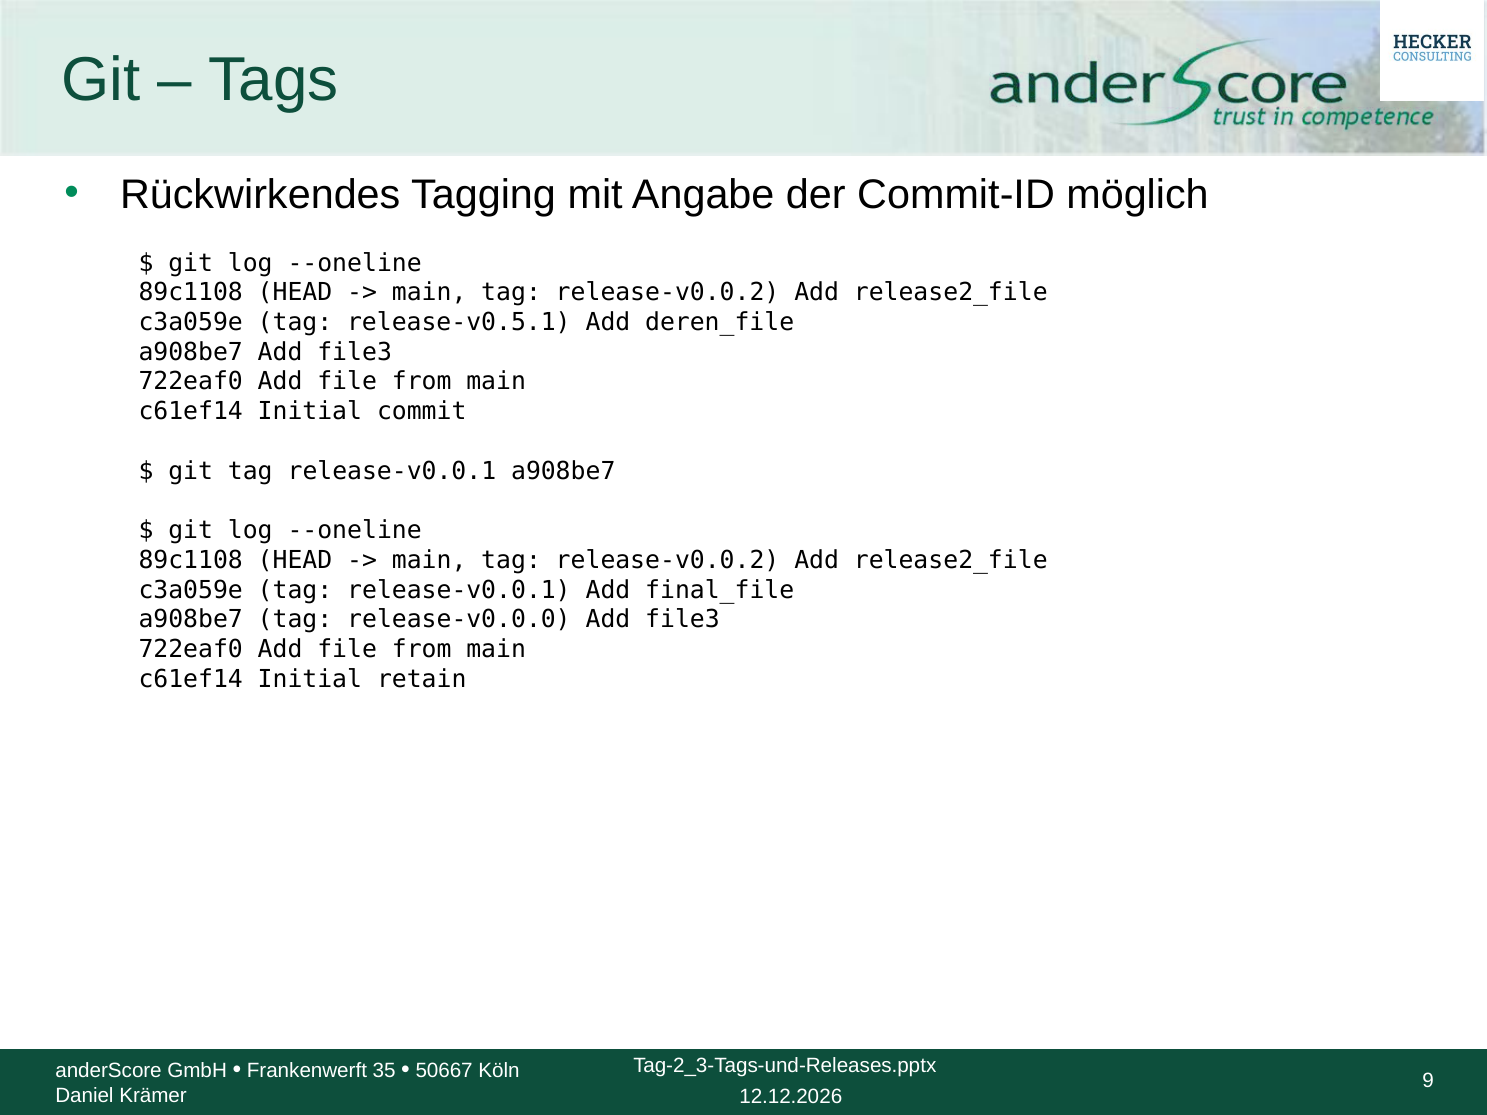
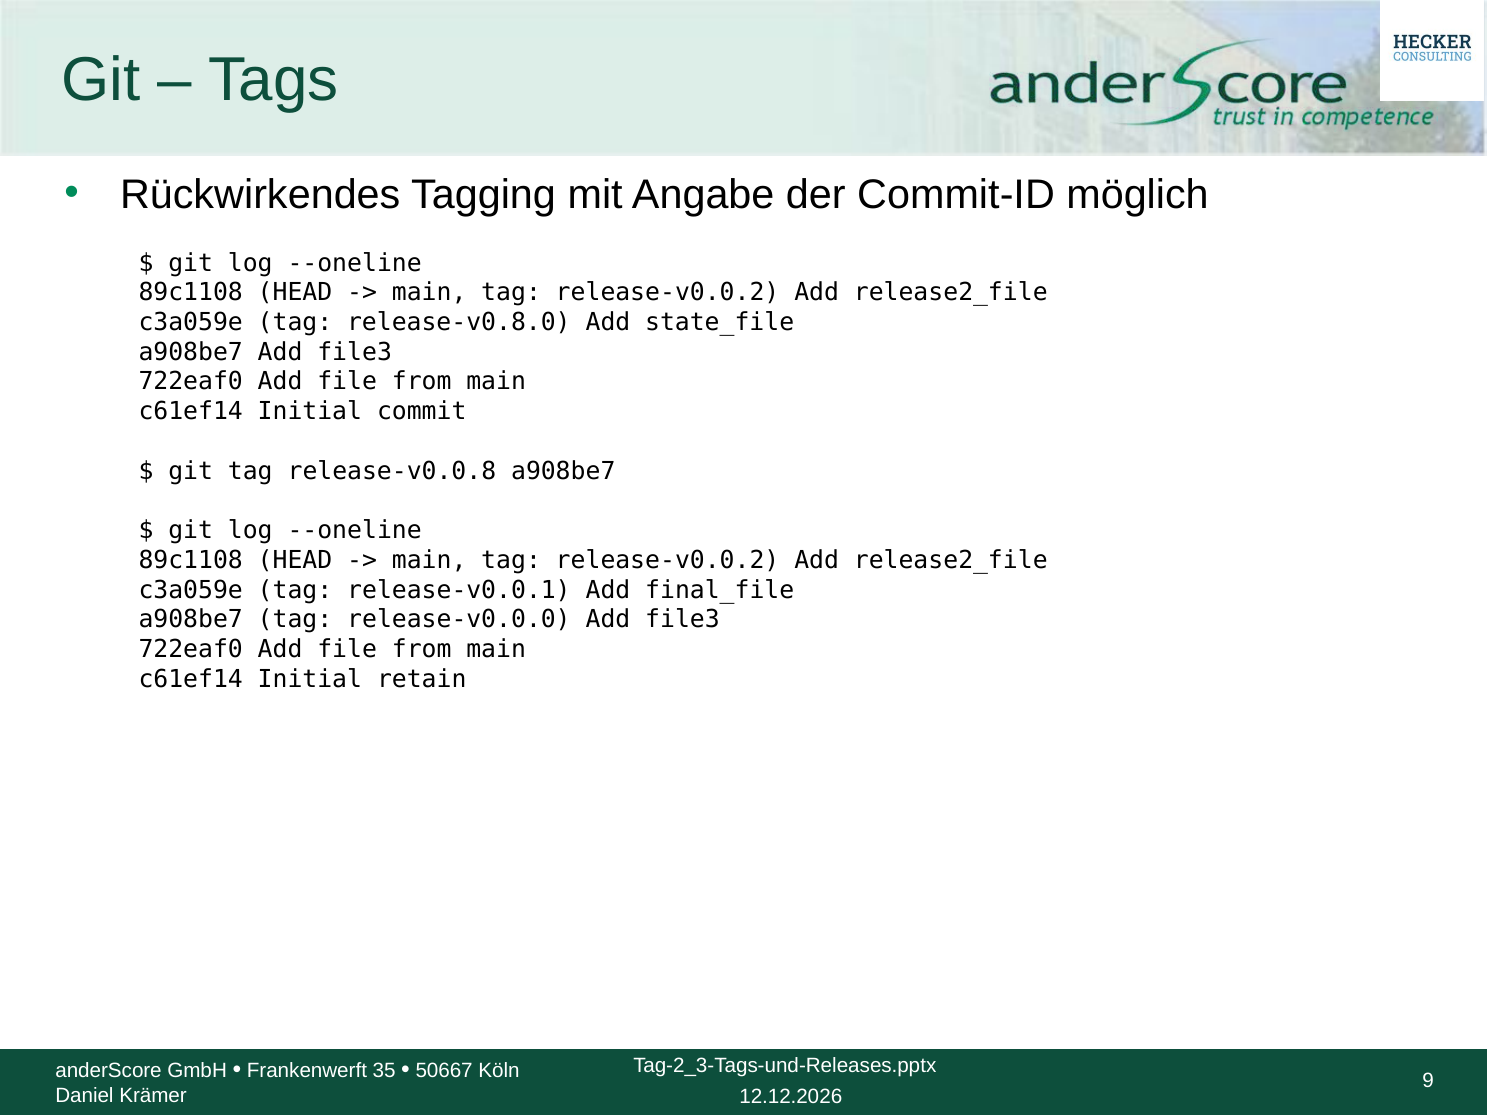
release-v0.5.1: release-v0.5.1 -> release-v0.8.0 (459, 322)
deren_file: deren_file -> state_file (720, 322)
git tag release-v0.0.1: release-v0.0.1 -> release-v0.0.8 (392, 471)
